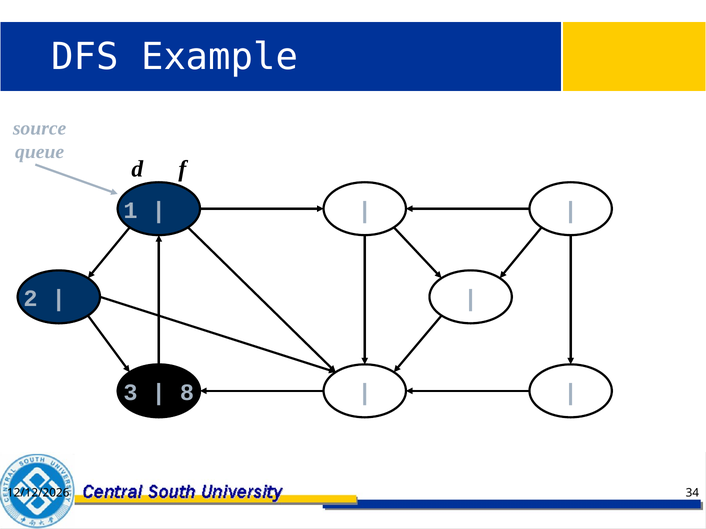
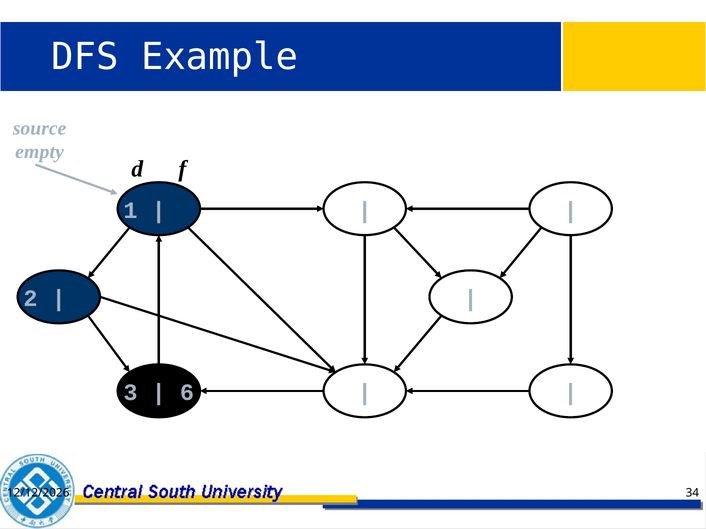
queue: queue -> empty (40, 152)
8: 8 -> 6 (187, 393)
